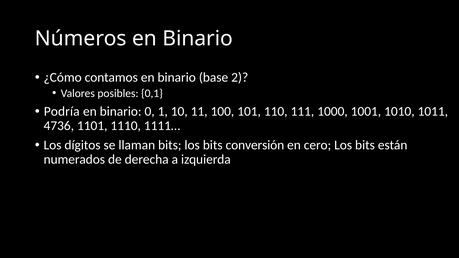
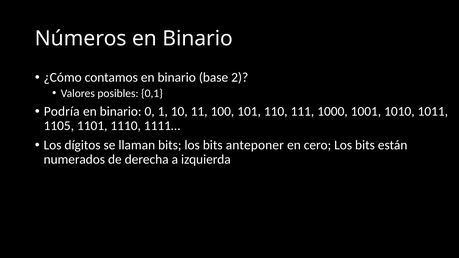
4736: 4736 -> 1105 (59, 126)
conversión: conversión -> anteponer (255, 145)
